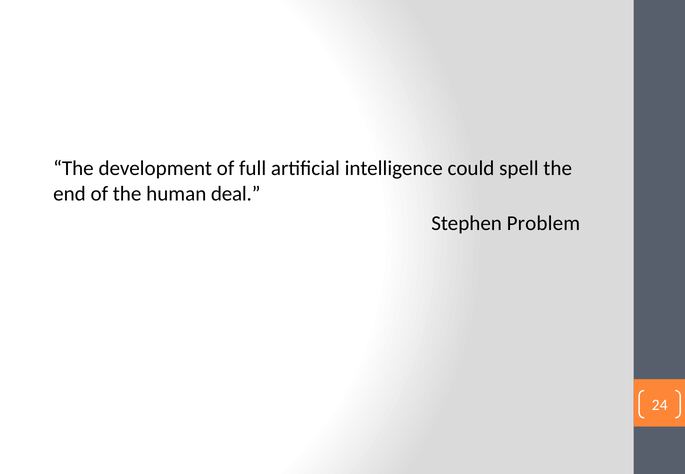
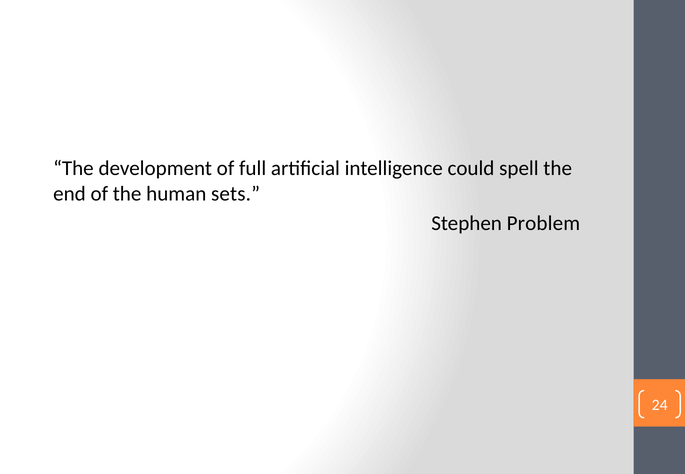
deal: deal -> sets (236, 194)
